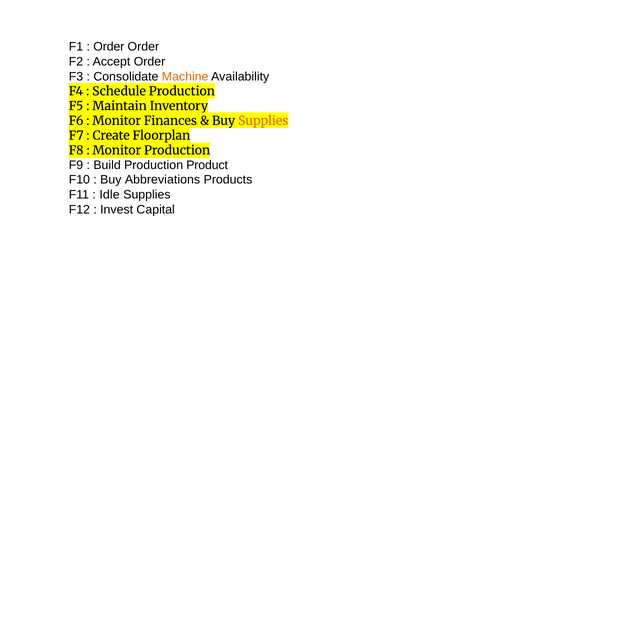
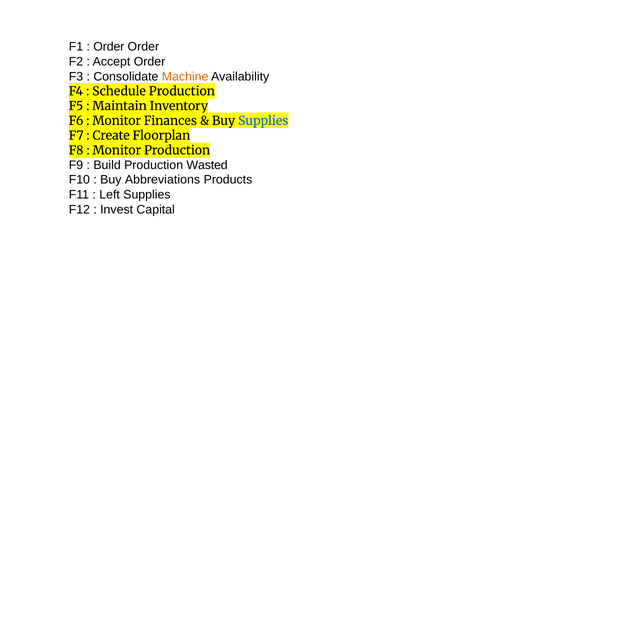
Supplies colour: orange -> blue (263, 121)
Product: Product -> Wasted (207, 165)
Idle: Idle -> Left (110, 195)
